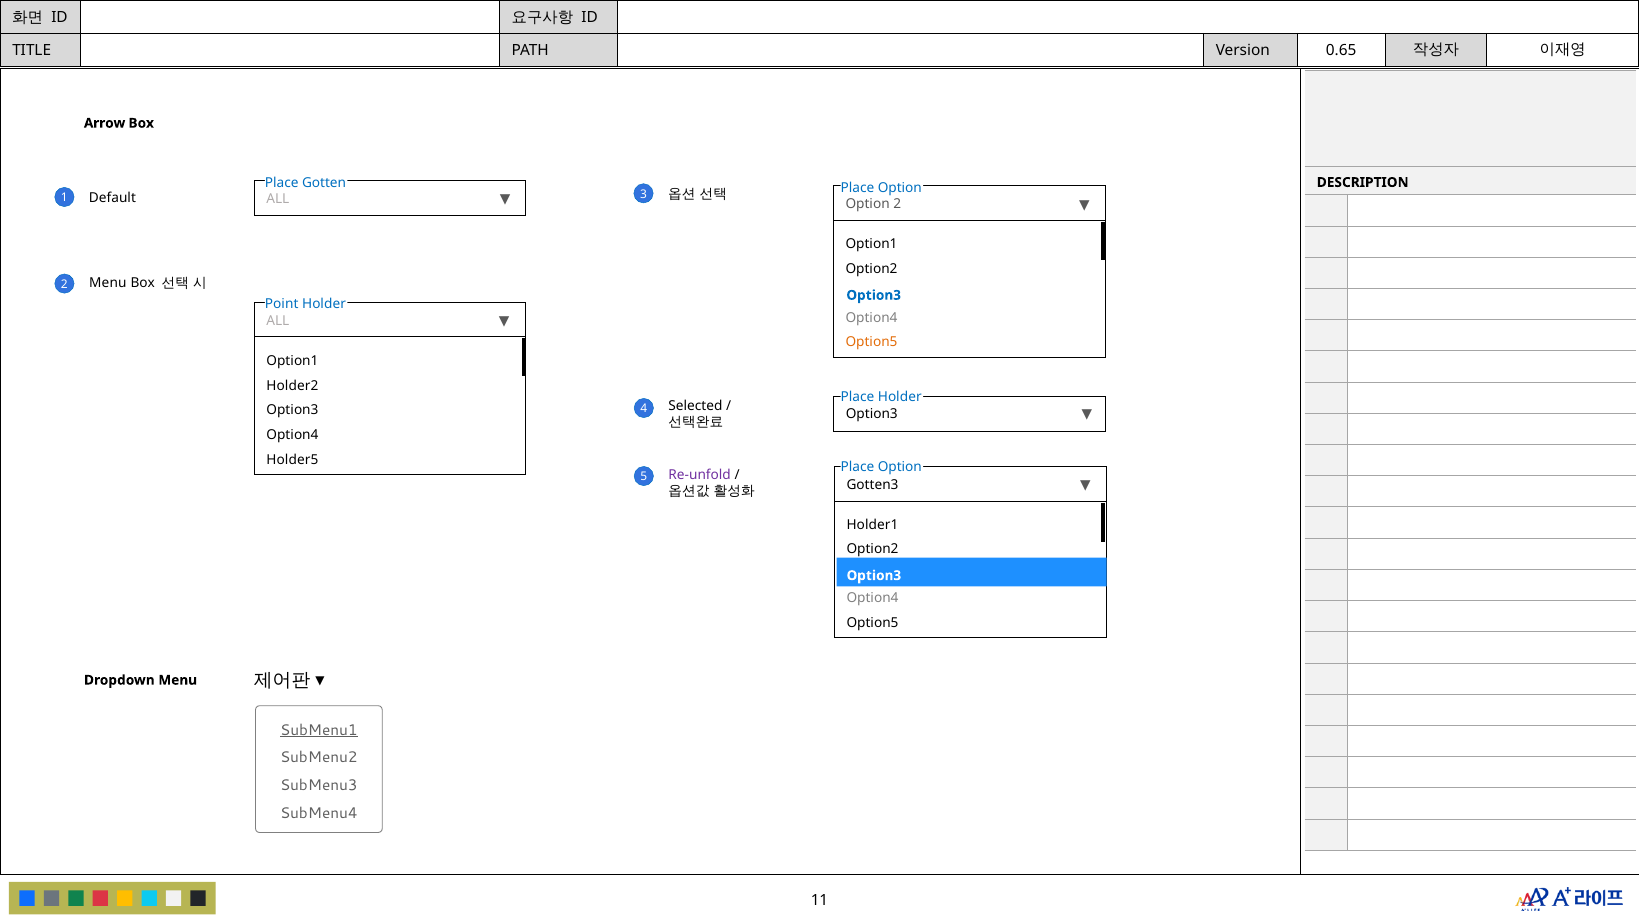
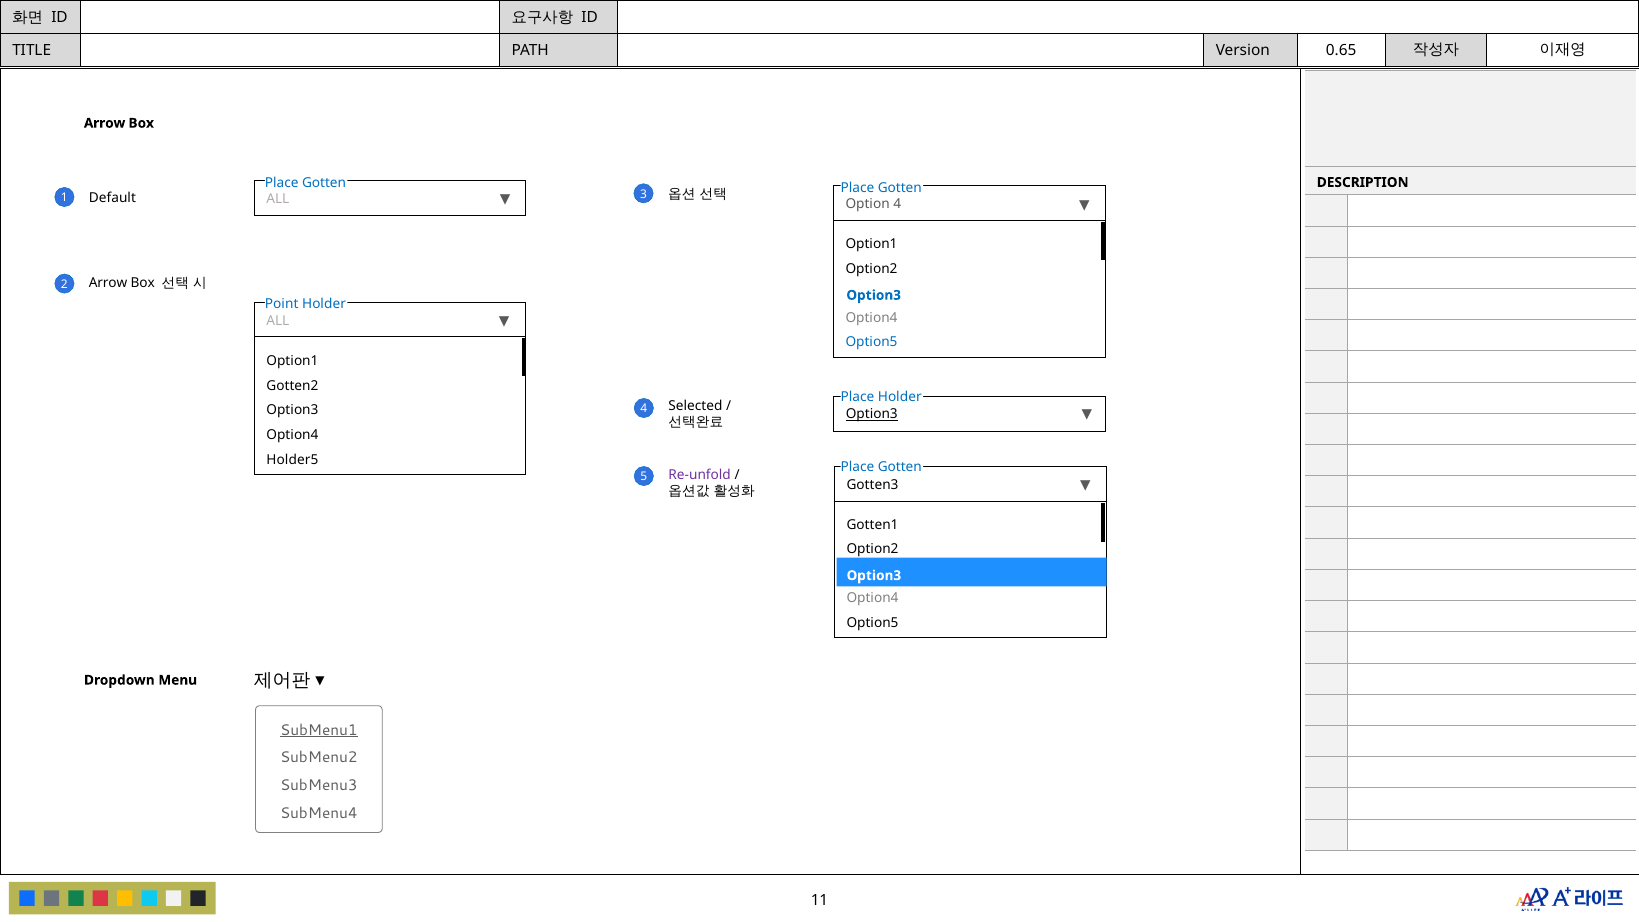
Option: Option -> Gotten (900, 188)
Option 2: 2 -> 4 (897, 204)
Menu: Menu -> Arrow (108, 283)
Option5 colour: orange -> blue (872, 342)
Holder2: Holder2 -> Gotten2 (292, 386)
Option3 underline: none -> present (872, 414)
Option: Option -> Gotten (900, 467)
Holder1: Holder1 -> Gotten1 (873, 525)
